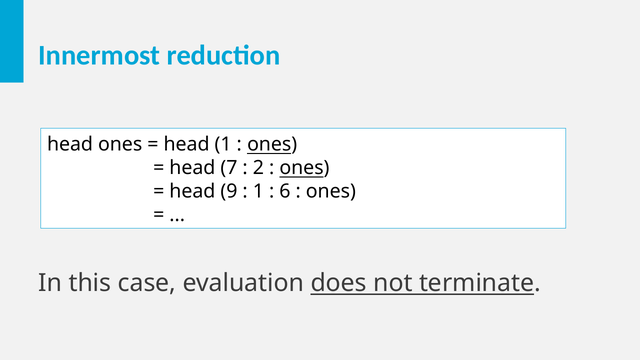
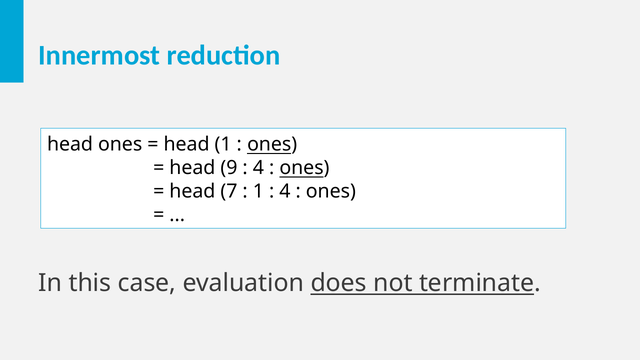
7: 7 -> 9 (229, 168)
2: 2 -> 4 (258, 168)
9: 9 -> 7 (229, 191)
6: 6 -> 4 (285, 191)
